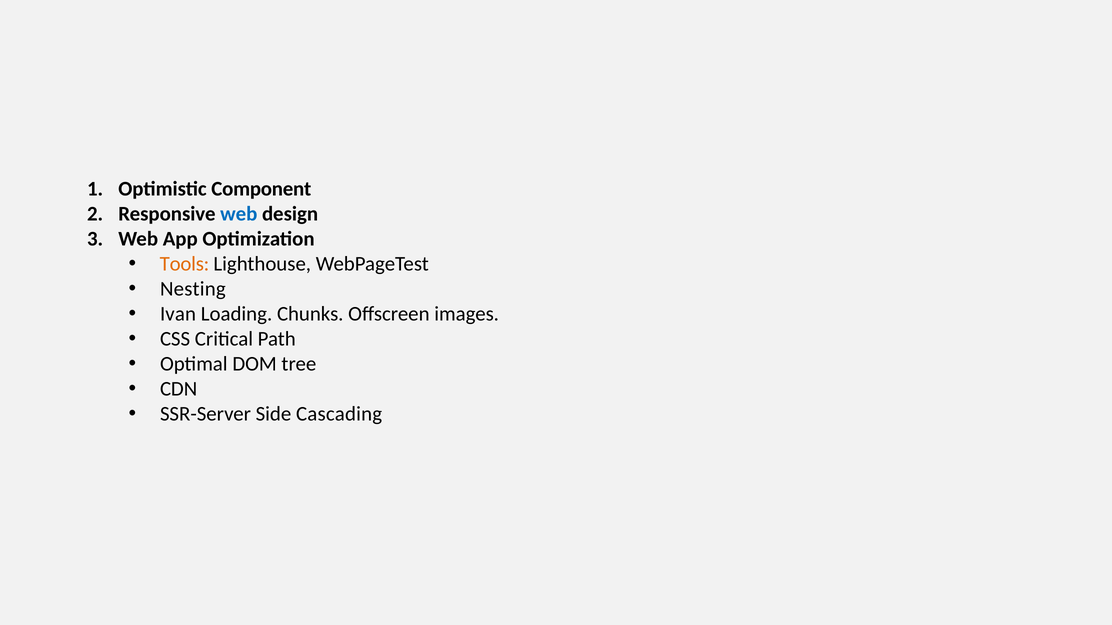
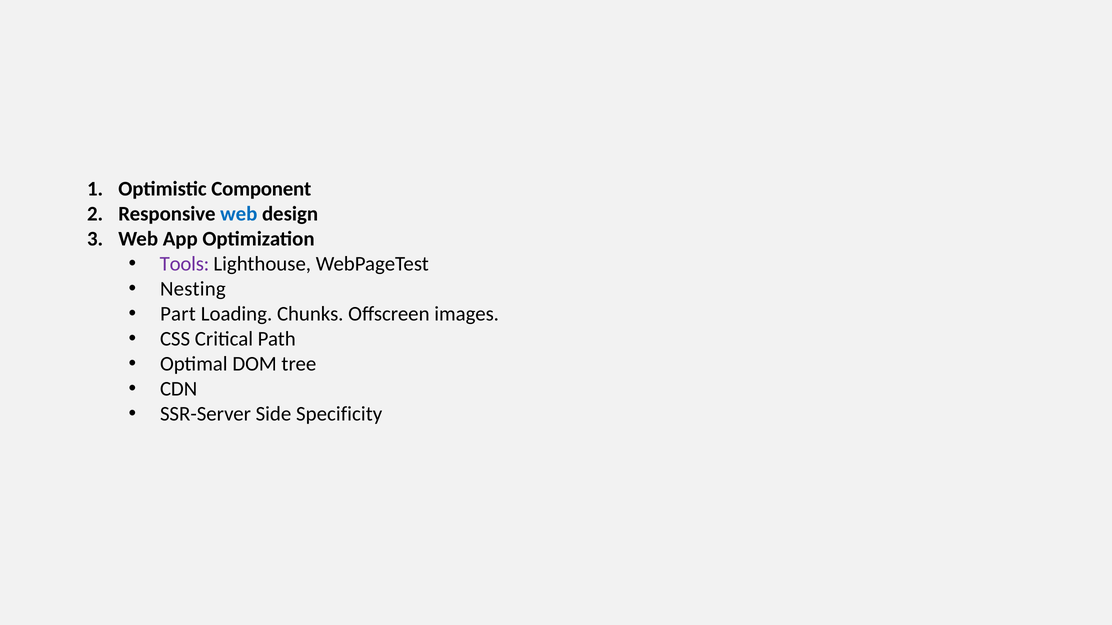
Tools colour: orange -> purple (184, 264)
Ivan: Ivan -> Part (178, 314)
Cascading: Cascading -> Specificity (339, 414)
